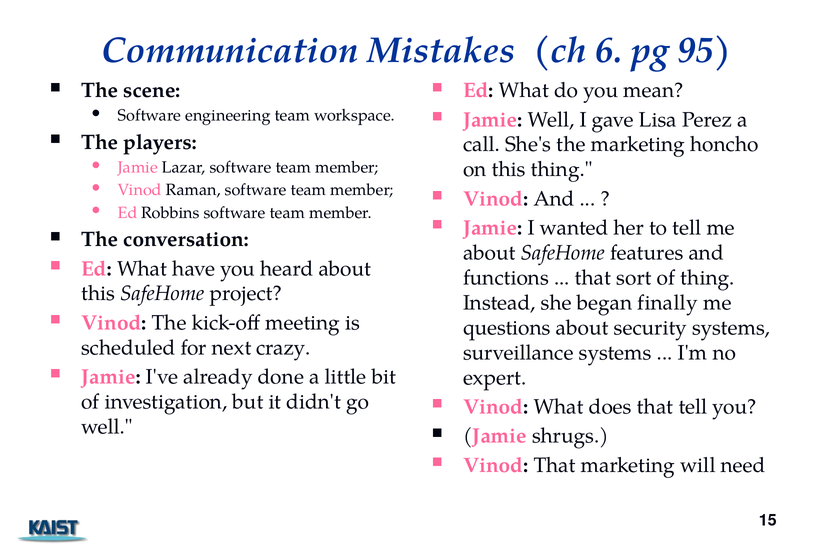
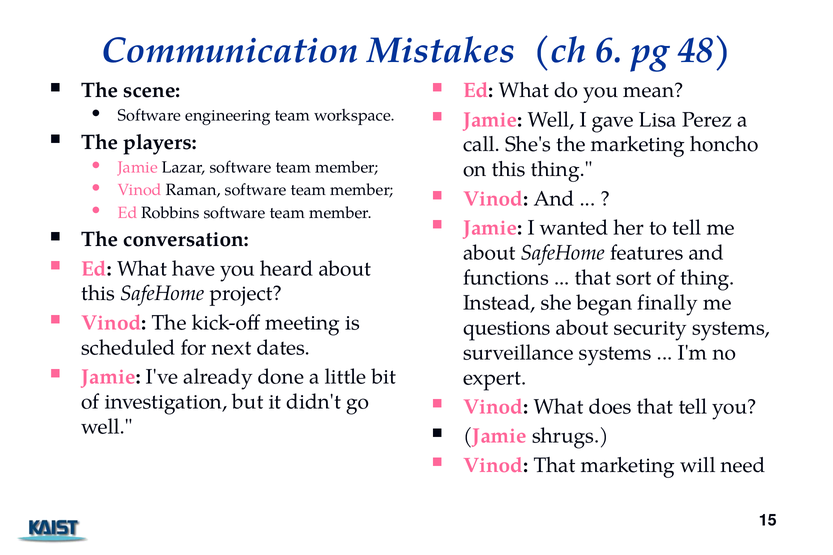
95: 95 -> 48 (705, 50)
crazy: crazy -> dates (283, 348)
